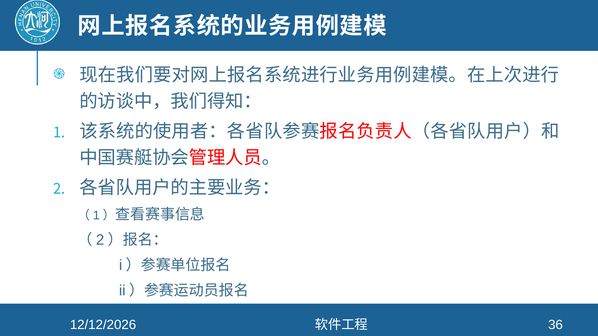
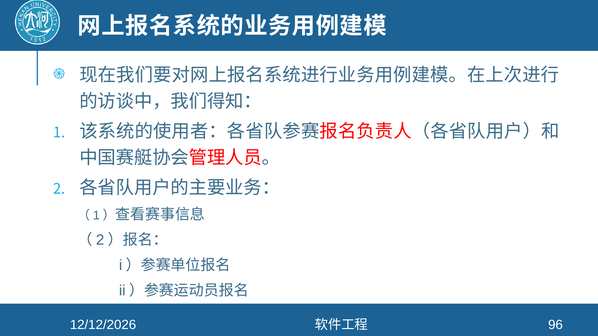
36: 36 -> 96 (555, 325)
